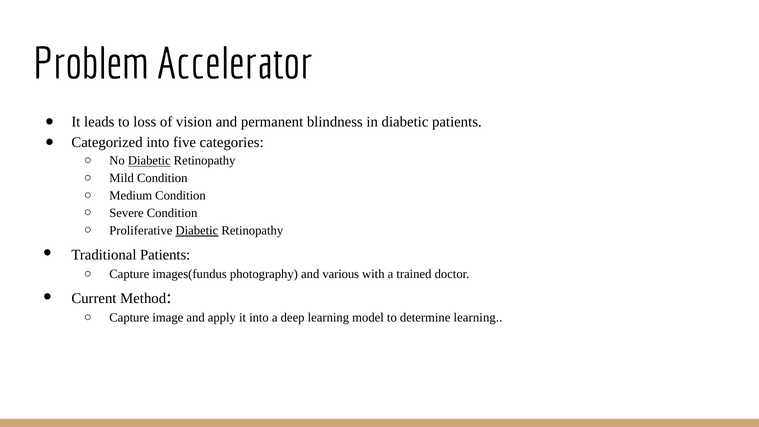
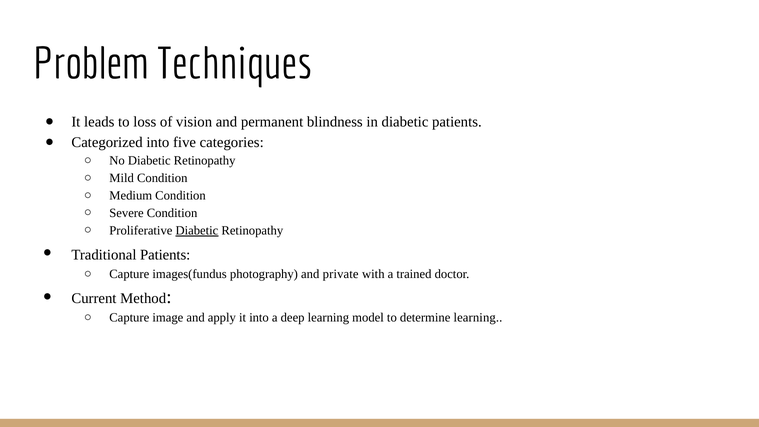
Accelerator: Accelerator -> Techniques (235, 64)
Diabetic underline: present -> none (149, 161)
various: various -> private (341, 274)
